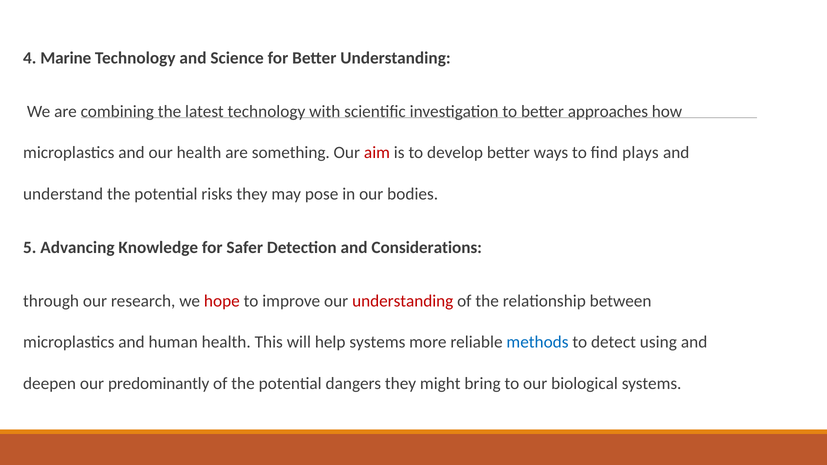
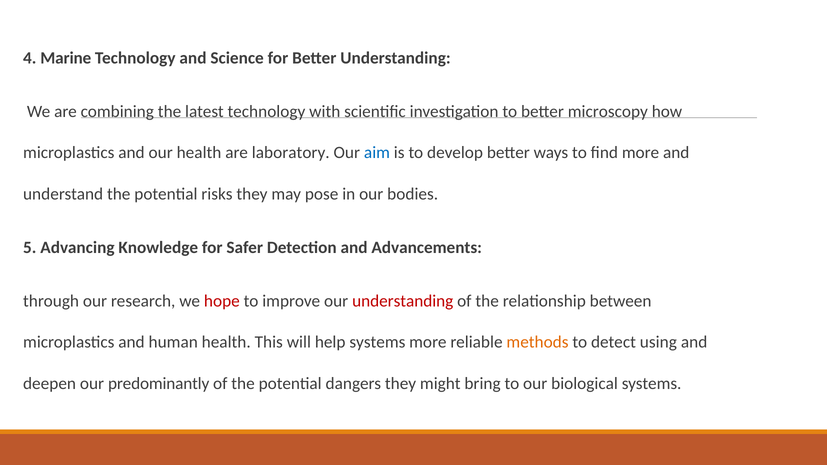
approaches: approaches -> microscopy (608, 111)
something: something -> laboratory (291, 153)
aim colour: red -> blue (377, 153)
find plays: plays -> more (641, 153)
Considerations: Considerations -> Advancements (427, 248)
methods colour: blue -> orange (538, 342)
